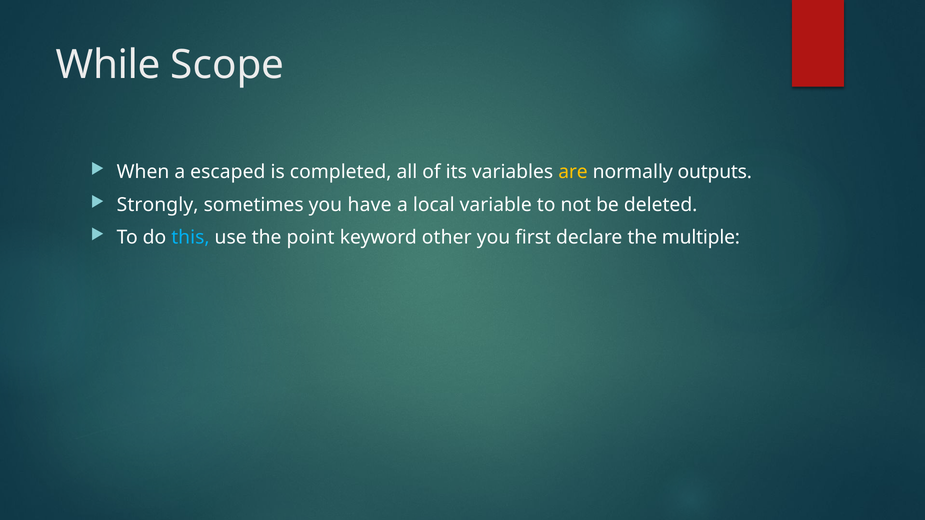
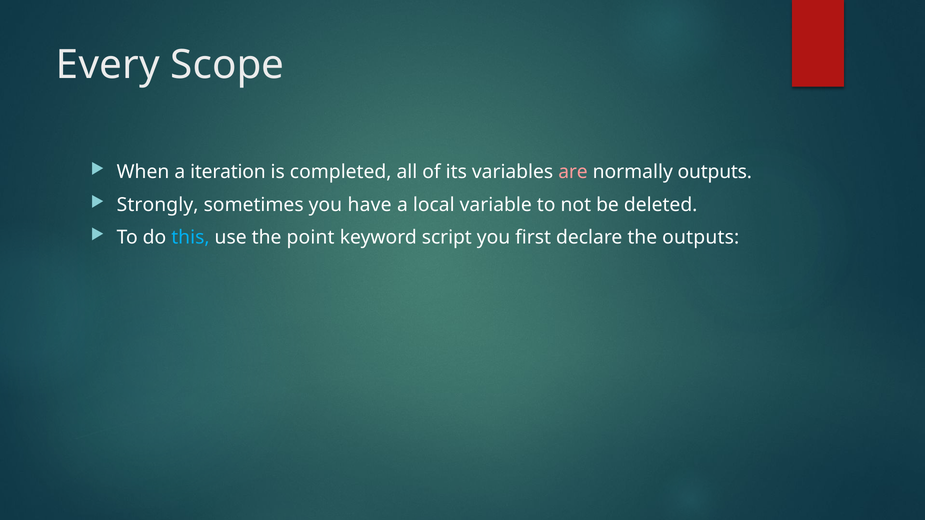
While: While -> Every (108, 65)
escaped: escaped -> iteration (228, 172)
are colour: yellow -> pink (573, 172)
other: other -> script (447, 238)
the multiple: multiple -> outputs (701, 238)
